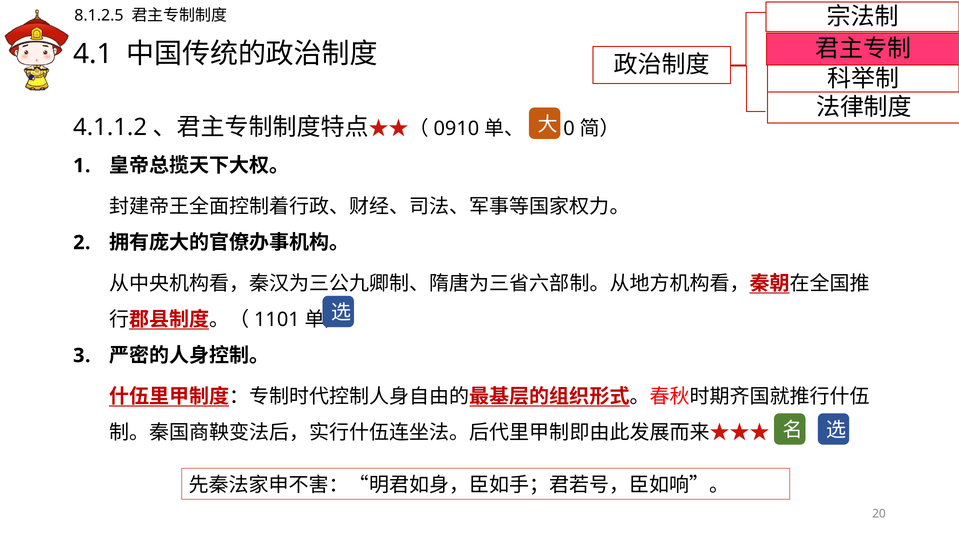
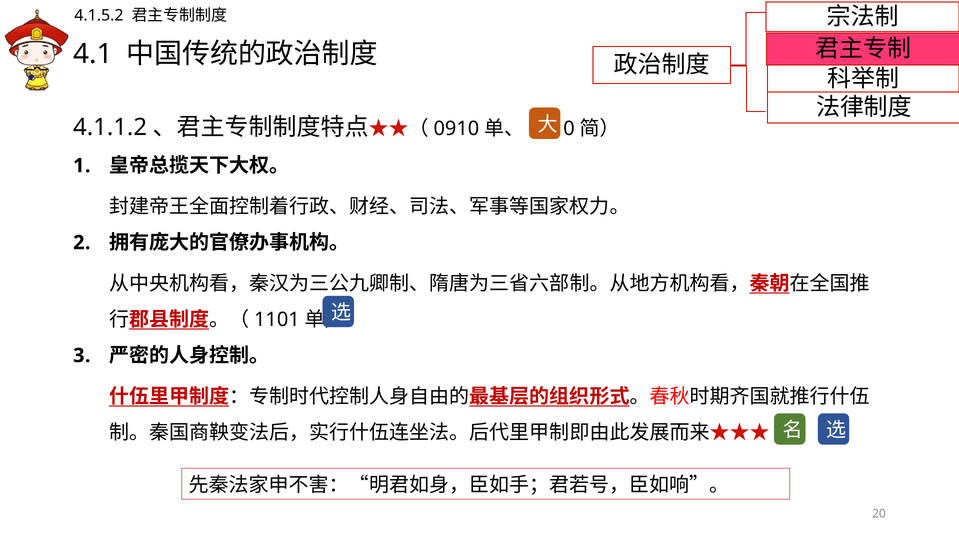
8.1.2.5: 8.1.2.5 -> 4.1.5.2 (99, 15)
